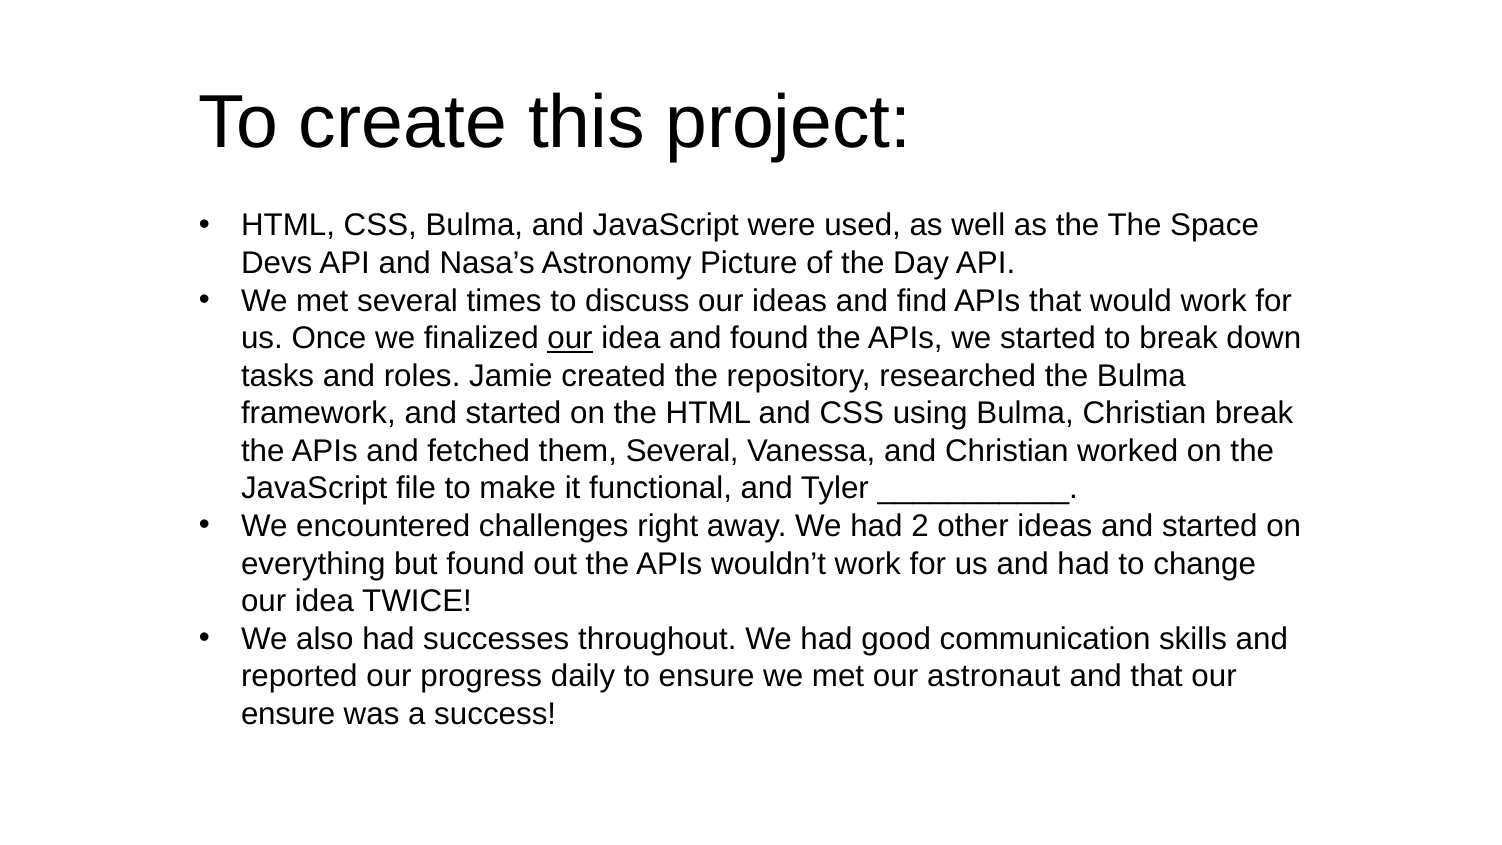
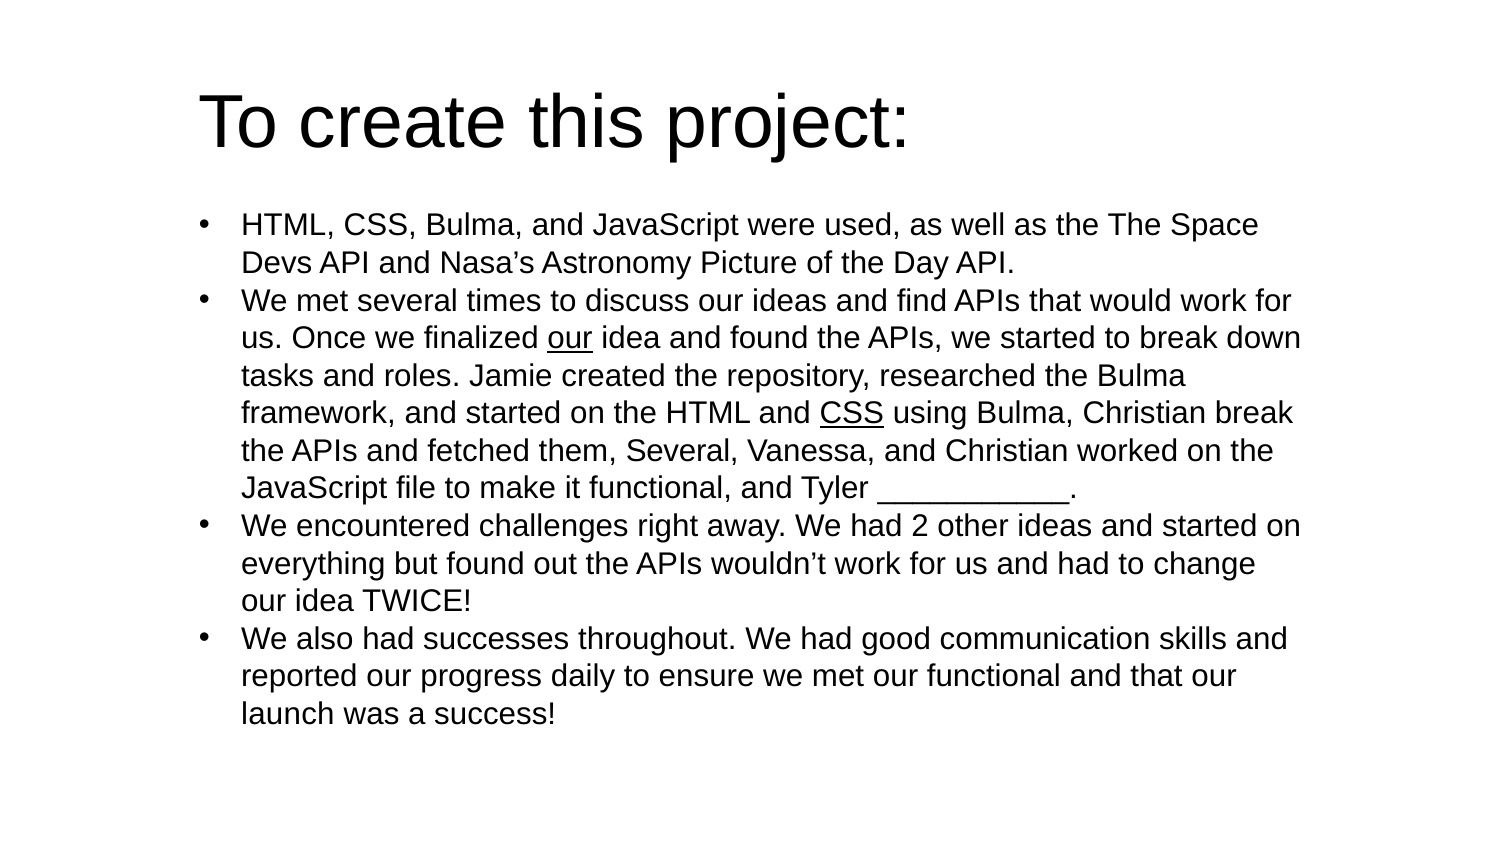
CSS underline: none -> present (852, 413)
our astronaut: astronaut -> functional (994, 676)
ensure: ensure -> launch (288, 714)
